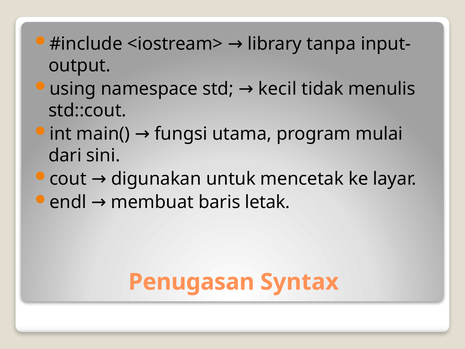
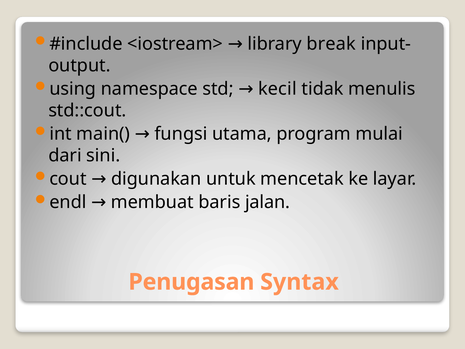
tanpa: tanpa -> break (331, 44)
letak: letak -> jalan (268, 202)
